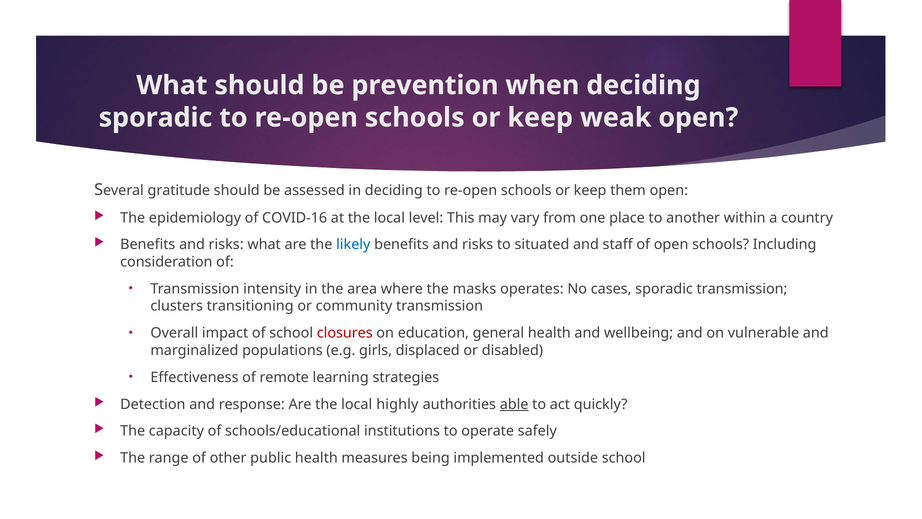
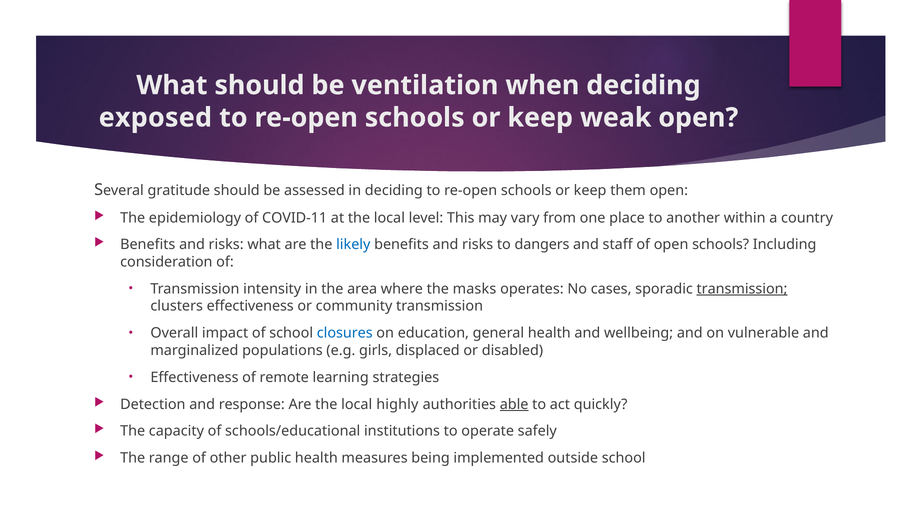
prevention: prevention -> ventilation (425, 85)
sporadic: sporadic -> exposed (155, 118)
COVID-16: COVID-16 -> COVID-11 (295, 218)
situated: situated -> dangers (542, 245)
transmission underline: none -> present (742, 289)
clusters transitioning: transitioning -> effectiveness (250, 306)
closures colour: red -> blue (345, 333)
